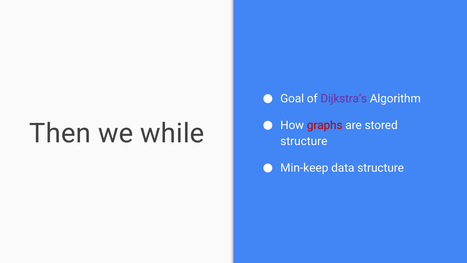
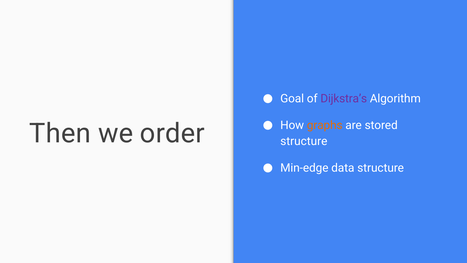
graphs colour: red -> orange (325, 125)
while: while -> order (172, 133)
Min-keep: Min-keep -> Min-edge (304, 168)
